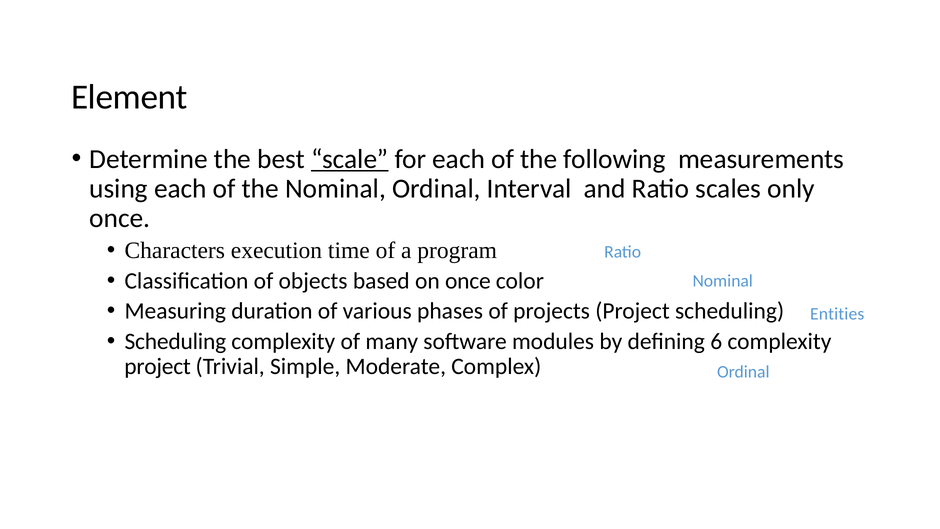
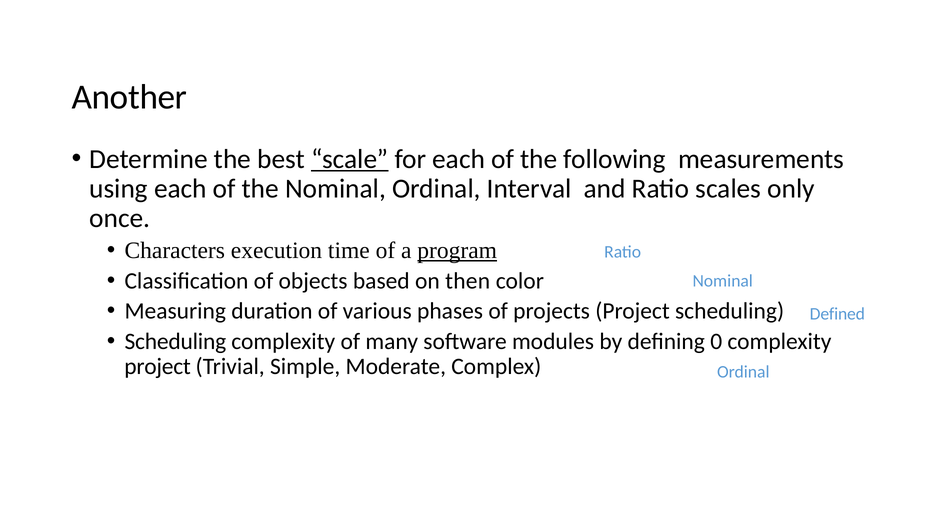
Element: Element -> Another (129, 97)
program underline: none -> present (457, 250)
on once: once -> then (468, 281)
Entities: Entities -> Defined (837, 314)
6: 6 -> 0 (716, 341)
